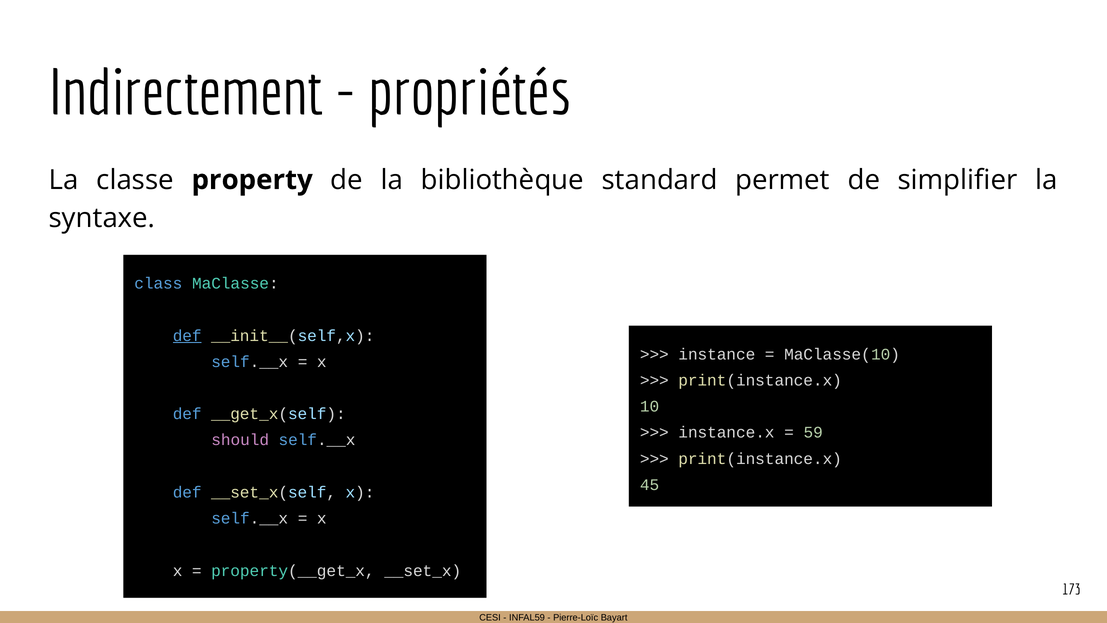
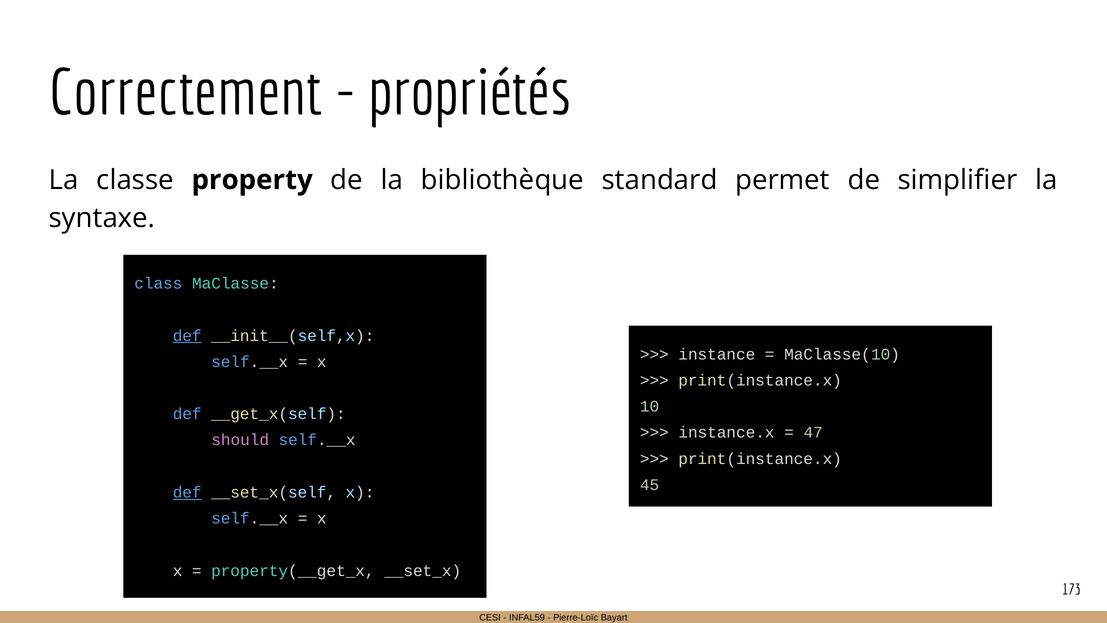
Indirectement: Indirectement -> Correctement (185, 94)
59: 59 -> 47 (813, 432)
def underline: none -> present (187, 492)
